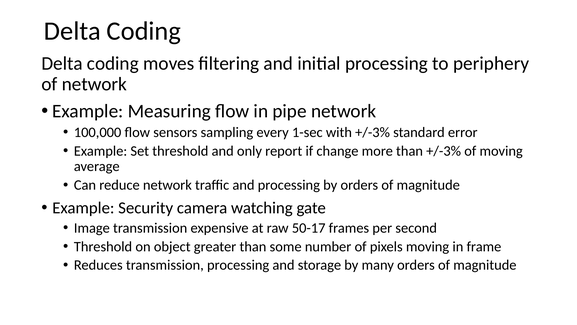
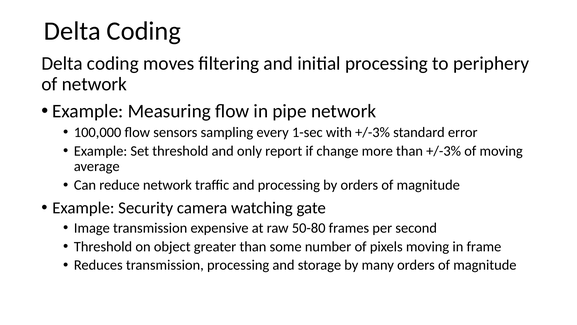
50-17: 50-17 -> 50-80 (309, 228)
